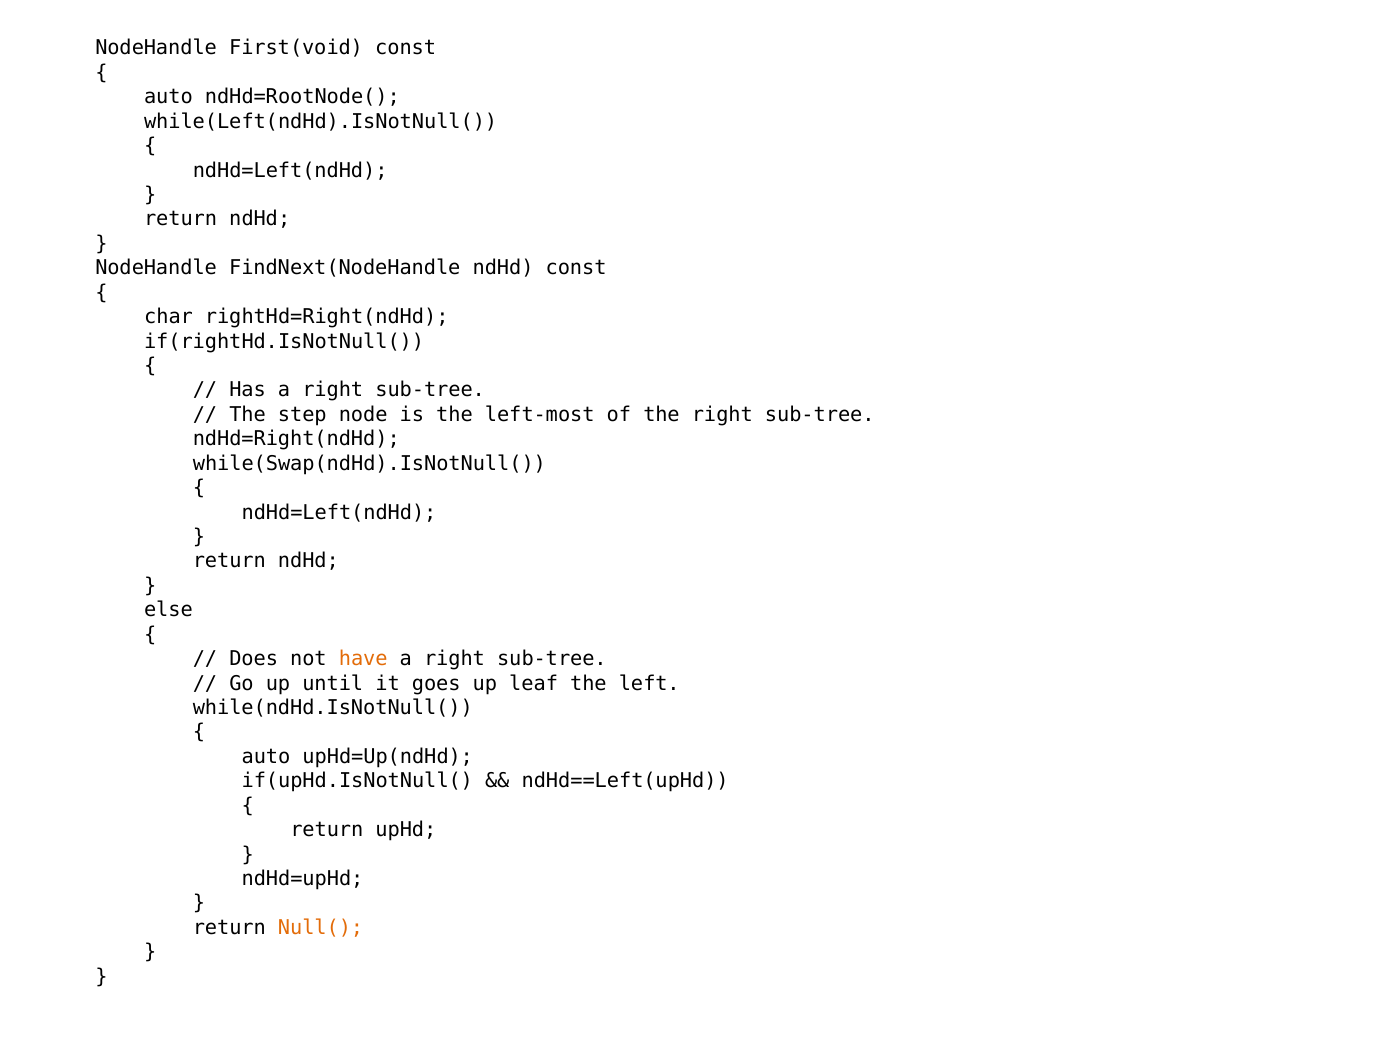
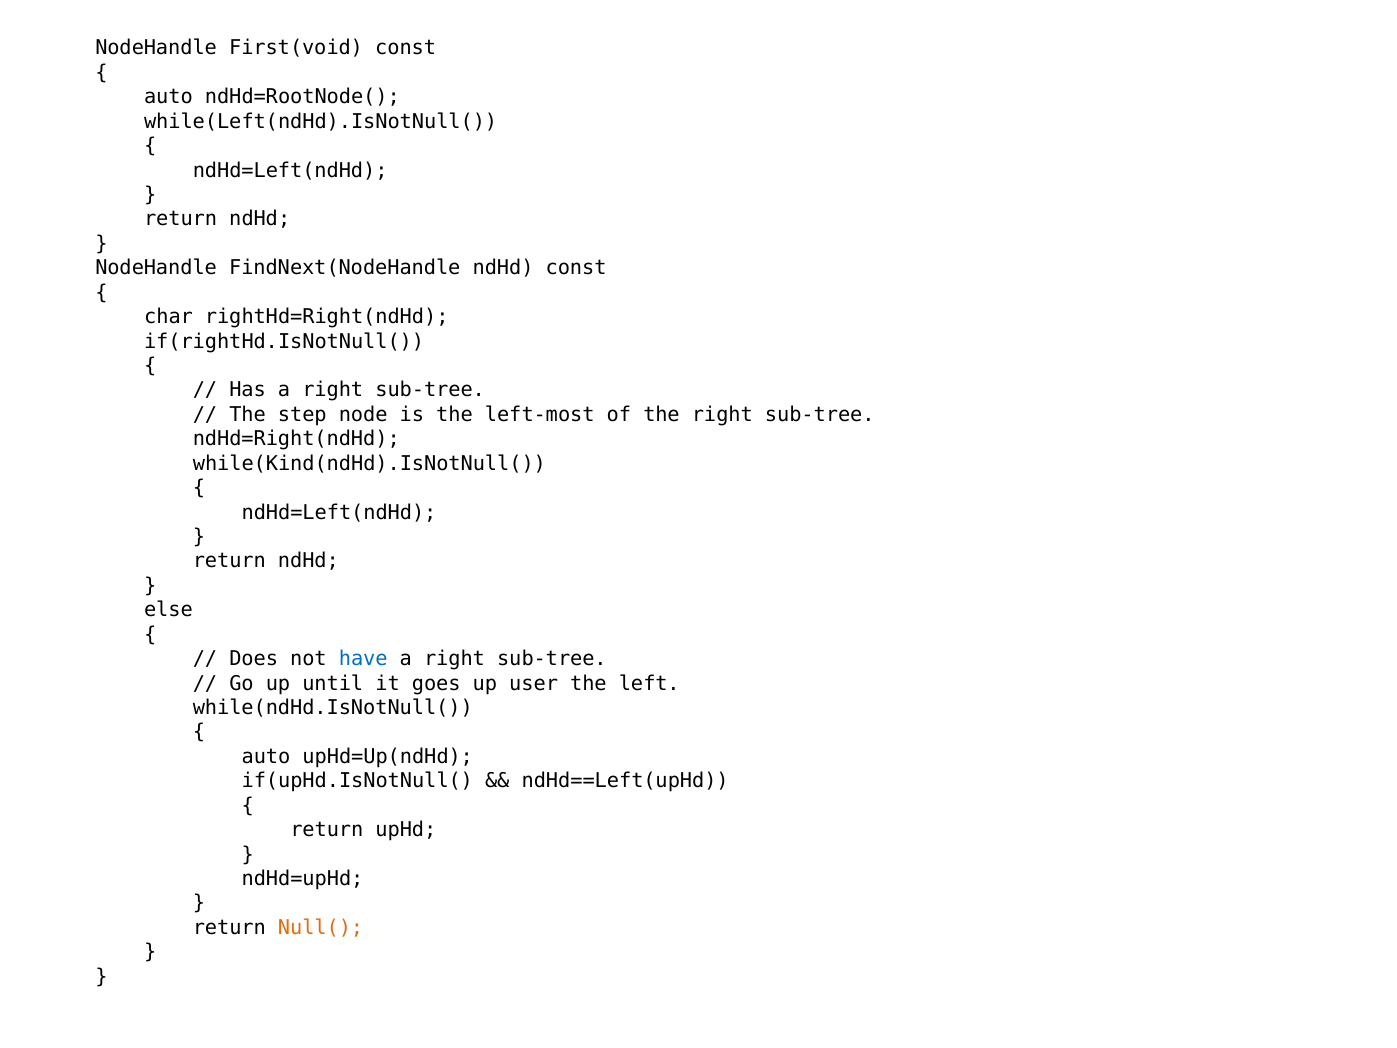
while(Swap(ndHd).IsNotNull(: while(Swap(ndHd).IsNotNull( -> while(Kind(ndHd).IsNotNull( (369, 463)
have colour: orange -> blue (363, 659)
leaf: leaf -> user (534, 683)
